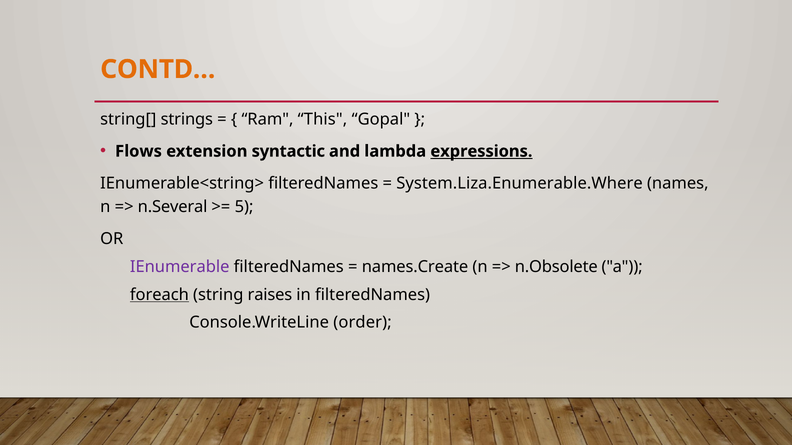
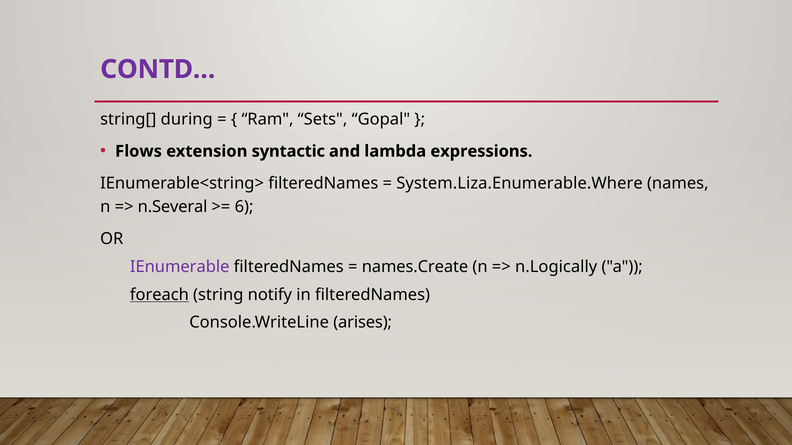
CONTD… colour: orange -> purple (158, 69)
strings: strings -> during (187, 119)
This: This -> Sets (323, 119)
expressions underline: present -> none (481, 151)
5: 5 -> 6 (244, 207)
n.Obsolete: n.Obsolete -> n.Logically (556, 267)
raises: raises -> notify (270, 295)
order: order -> arises (363, 323)
